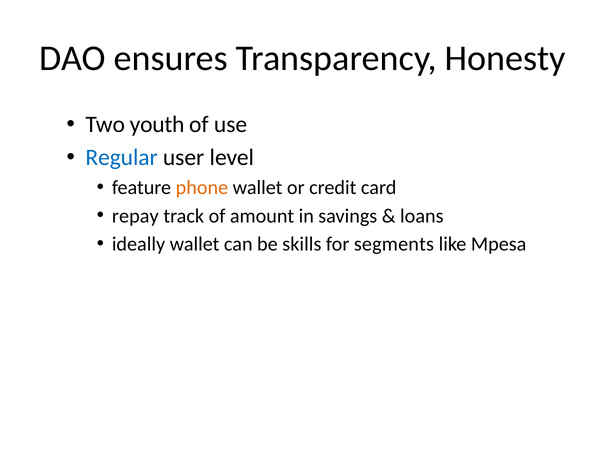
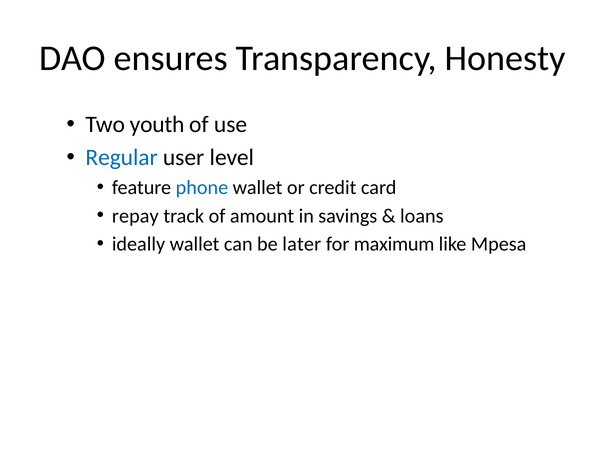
phone colour: orange -> blue (202, 188)
skills: skills -> later (302, 244)
segments: segments -> maximum (394, 244)
